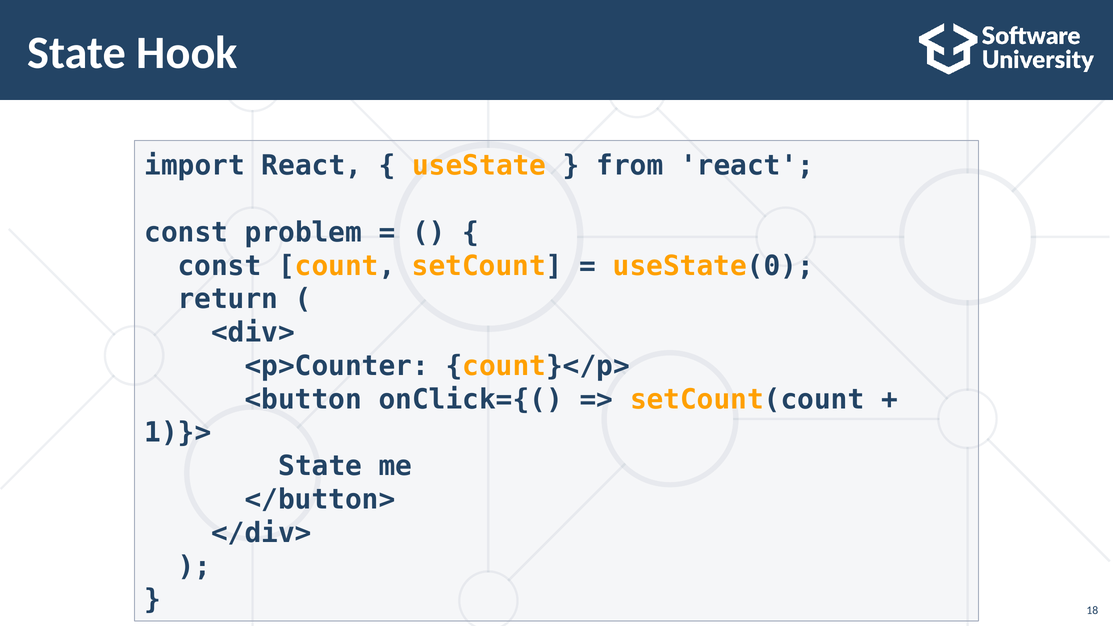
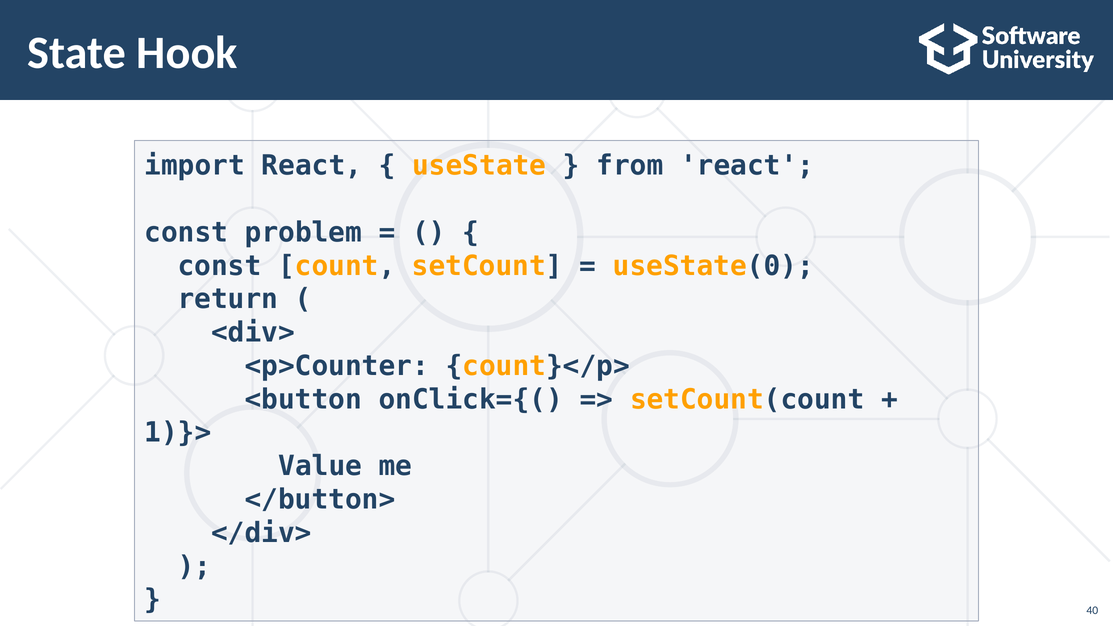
State: State -> Value (320, 466)
18: 18 -> 40 (1092, 611)
